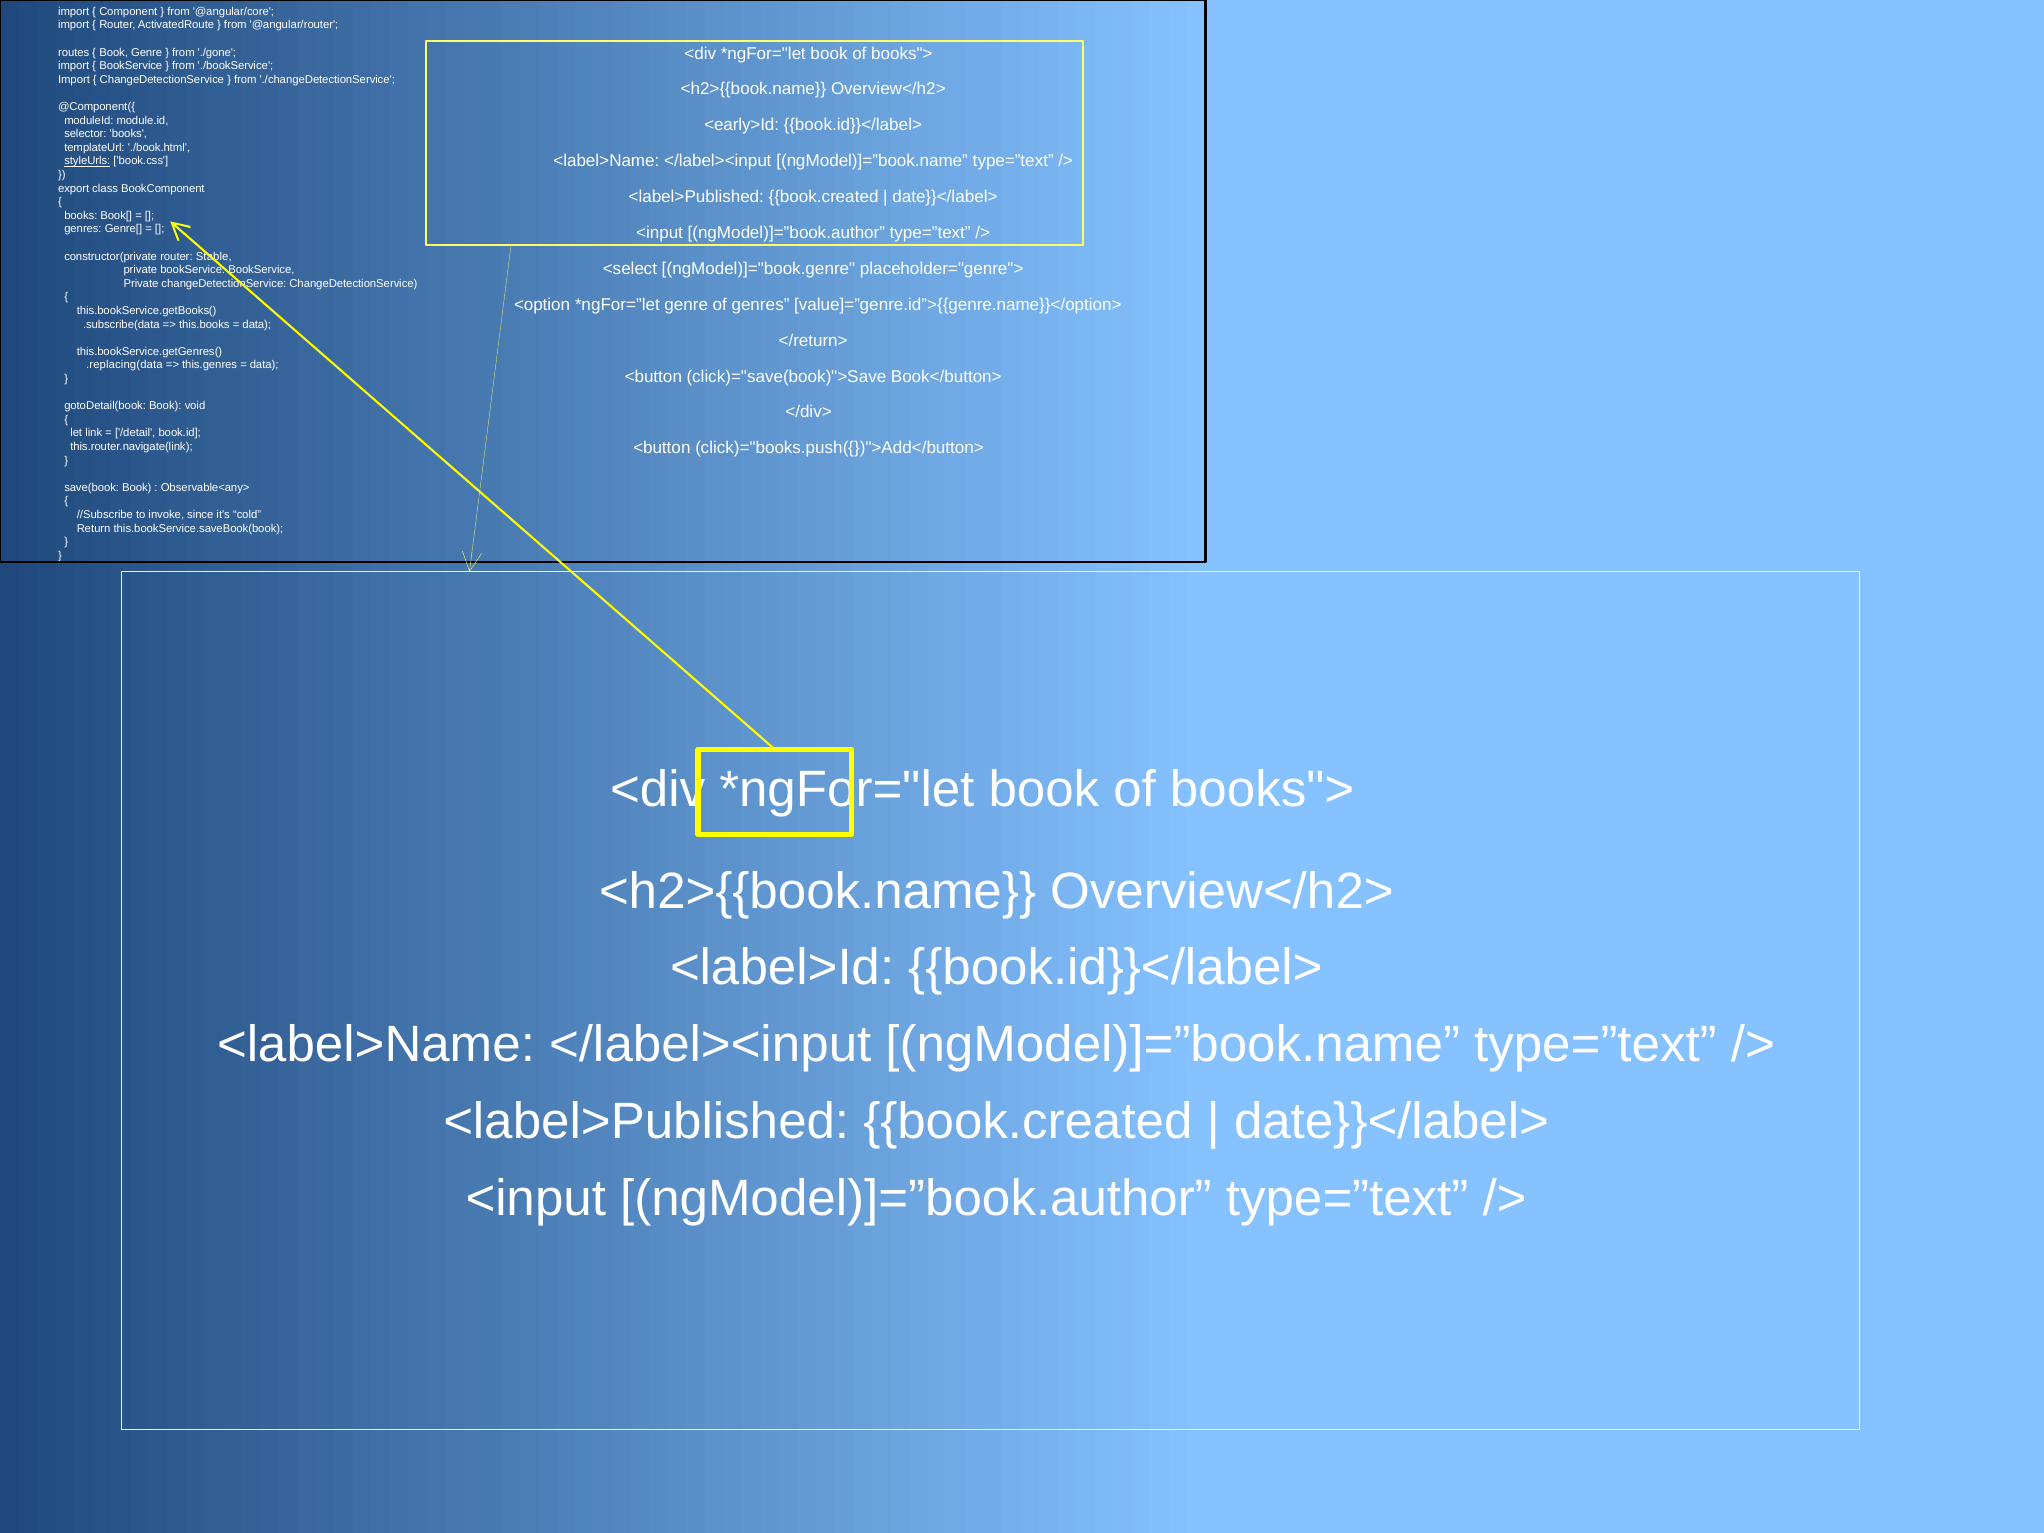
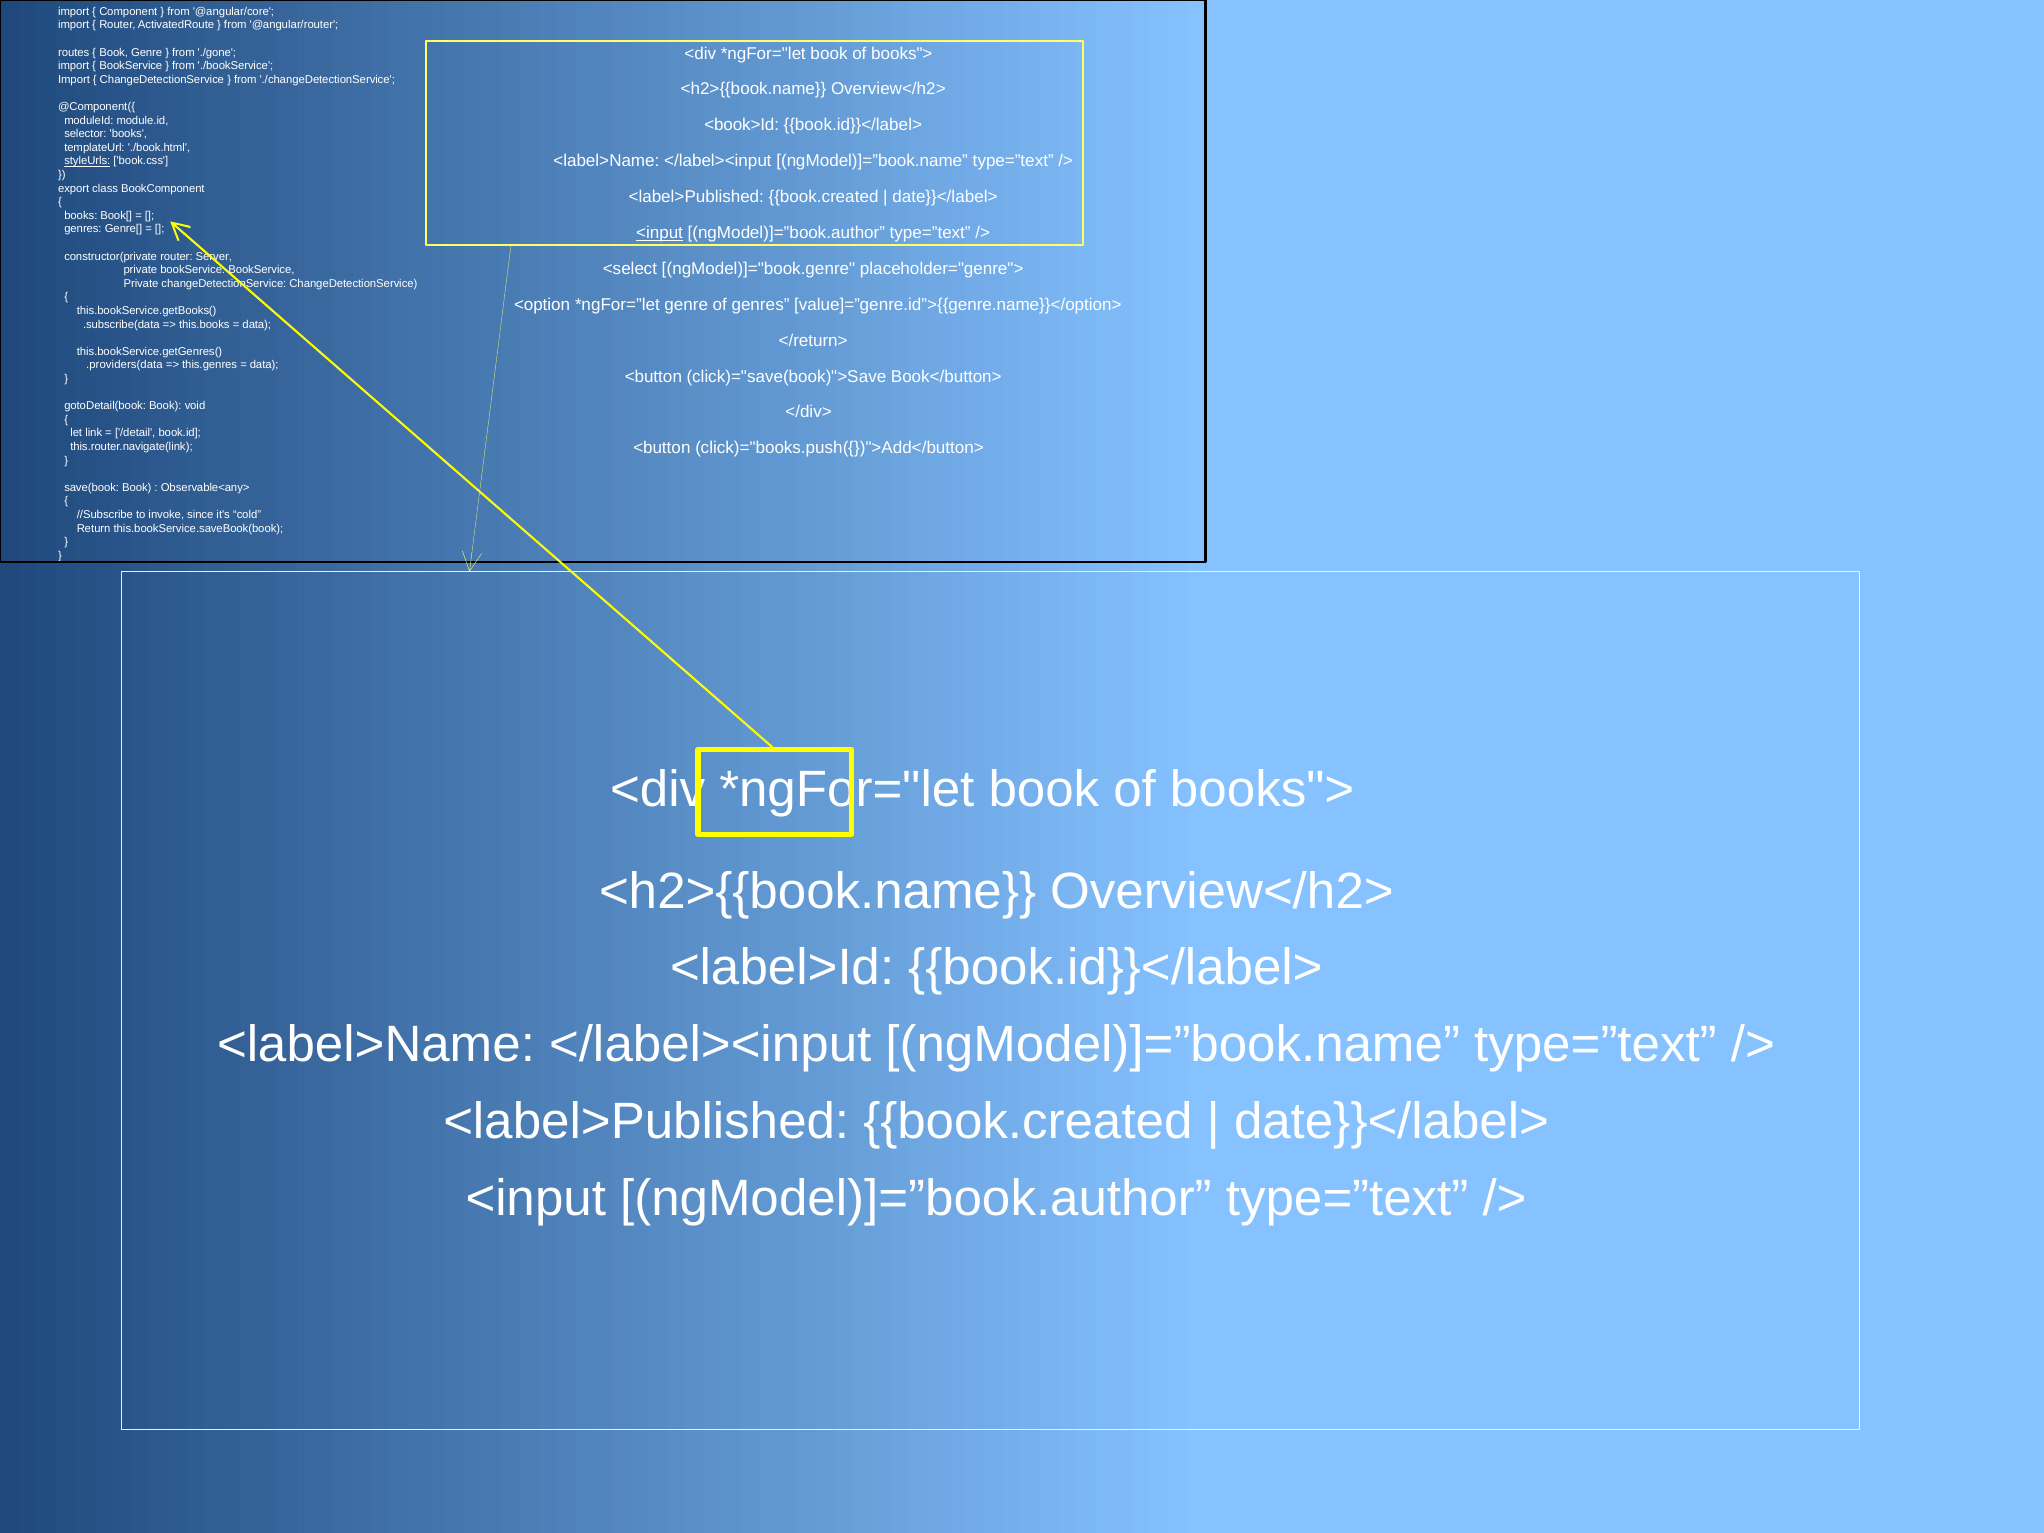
<early>Id: <early>Id -> <book>Id (742, 125)
<input underline: none -> present (660, 233)
Stable: Stable -> Server (214, 256)
.replacing(data: .replacing(data -> .providers(data (124, 365)
